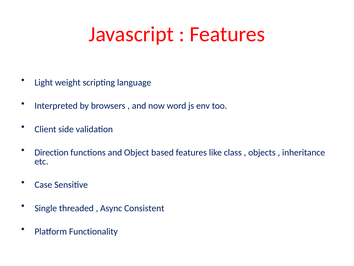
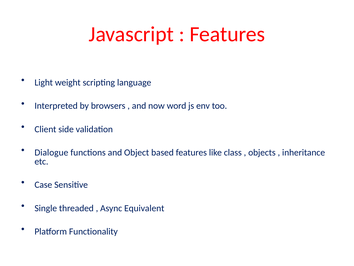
Direction: Direction -> Dialogue (51, 152)
Consistent: Consistent -> Equivalent (144, 208)
